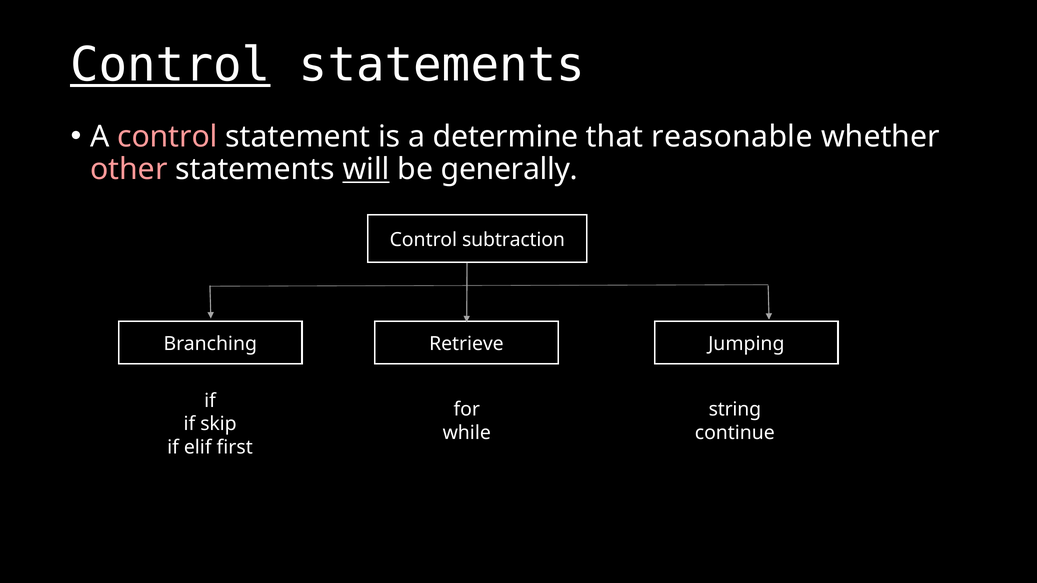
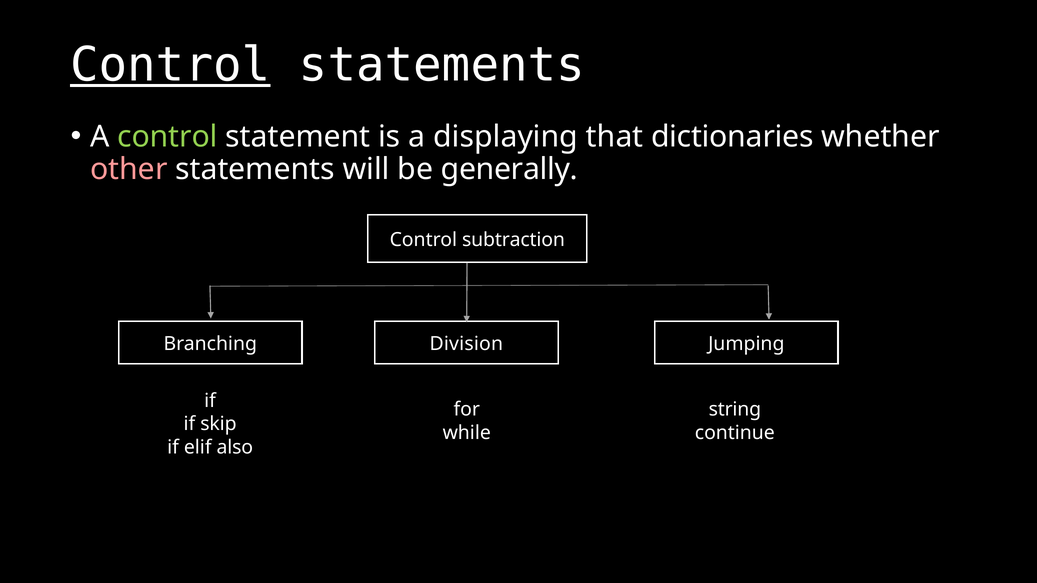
control colour: pink -> light green (167, 137)
determine: determine -> displaying (506, 137)
reasonable: reasonable -> dictionaries (732, 137)
will underline: present -> none (366, 169)
Retrieve: Retrieve -> Division (466, 344)
first: first -> also (235, 448)
